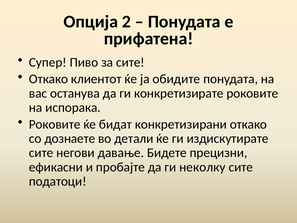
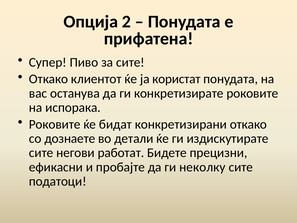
обидите: обидите -> користат (176, 79)
давање: давање -> работат (121, 153)
